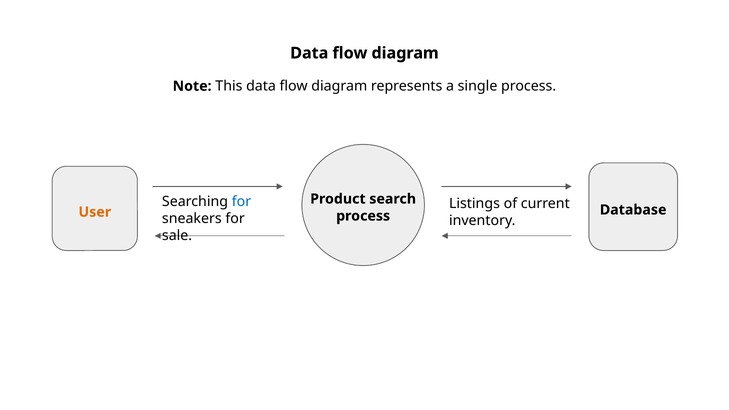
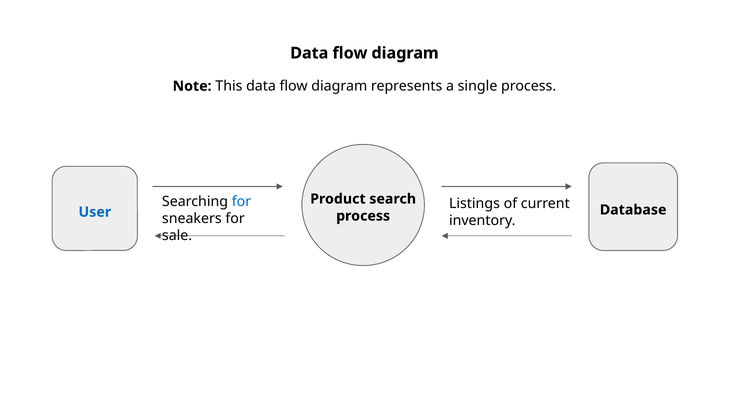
User colour: orange -> blue (95, 212)
